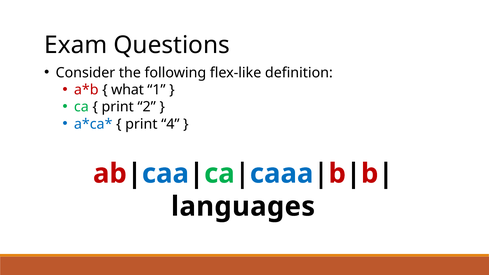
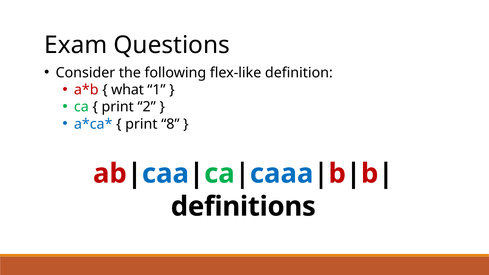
4: 4 -> 8 (170, 124)
languages: languages -> definitions (243, 207)
